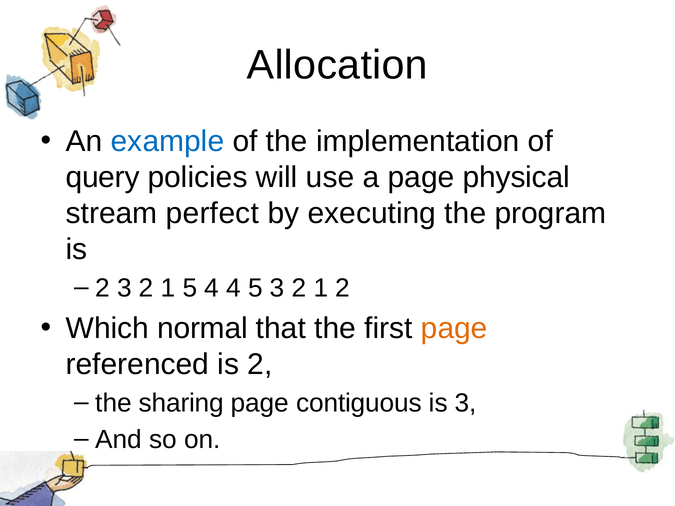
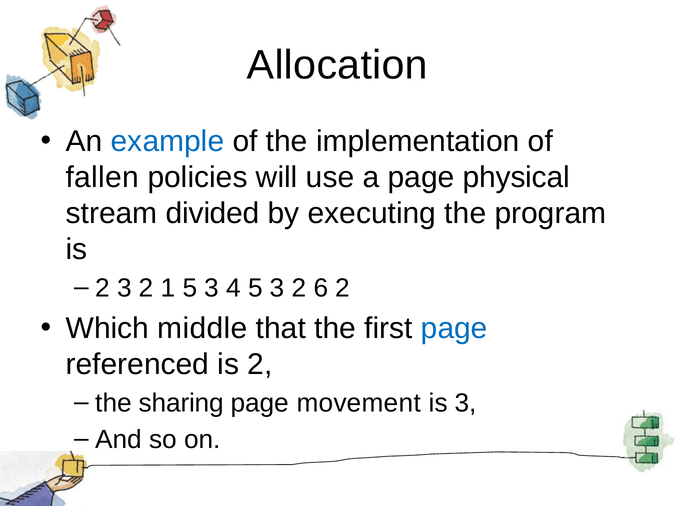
query: query -> fallen (102, 178)
perfect: perfect -> divided (213, 214)
1 5 4: 4 -> 3 (212, 288)
5 3 2 1: 1 -> 6 (321, 288)
normal: normal -> middle (202, 328)
page colour: orange -> blue (454, 328)
contiguous: contiguous -> movement (359, 403)
